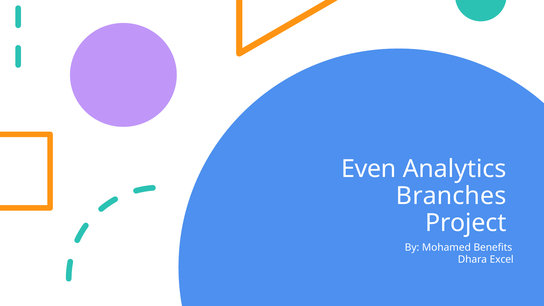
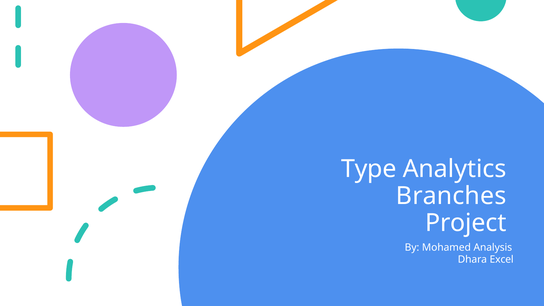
Even: Even -> Type (369, 169)
Benefits: Benefits -> Analysis (493, 247)
